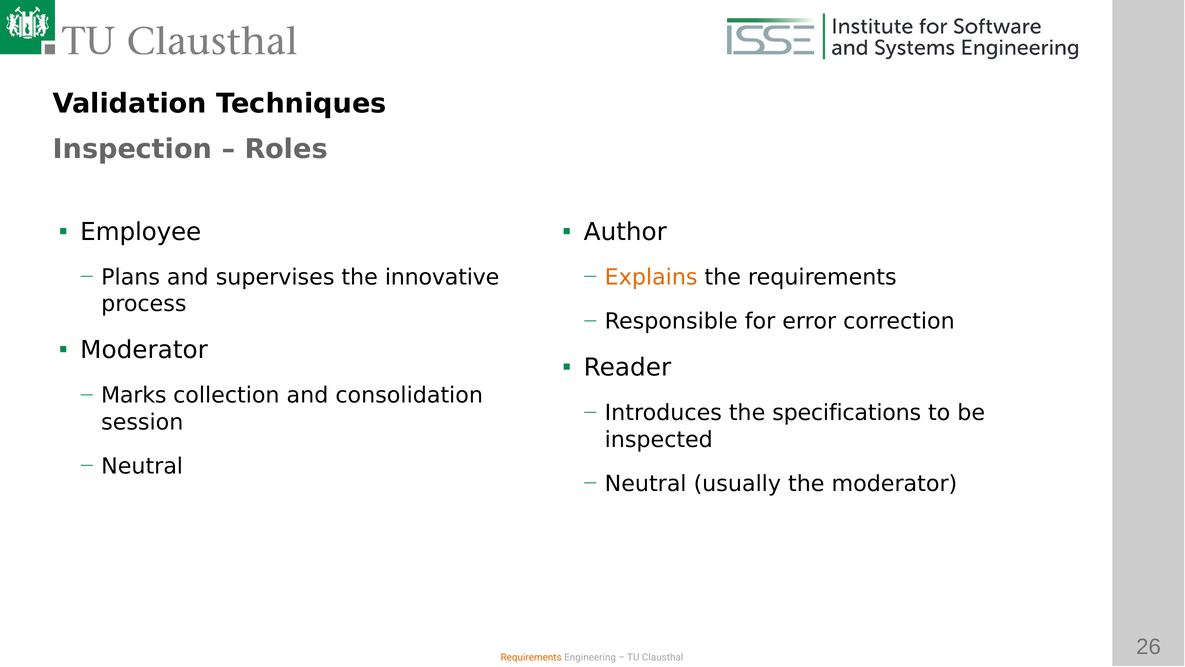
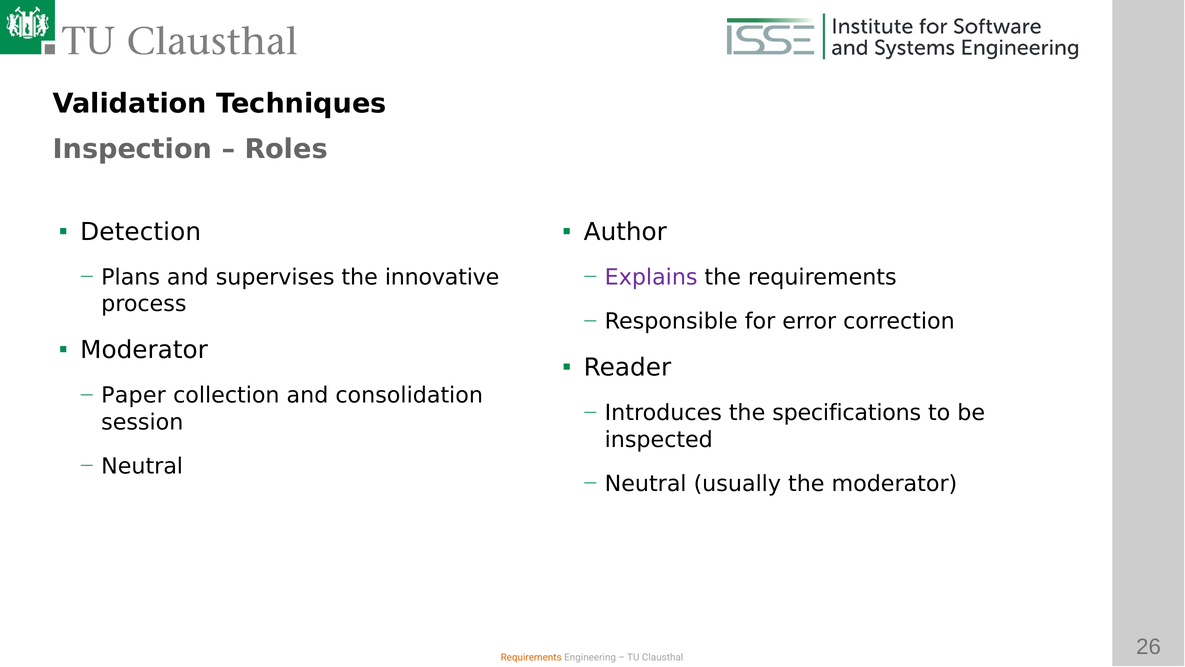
Employee: Employee -> Detection (141, 232)
Explains colour: orange -> purple (651, 277)
Marks: Marks -> Paper (134, 395)
